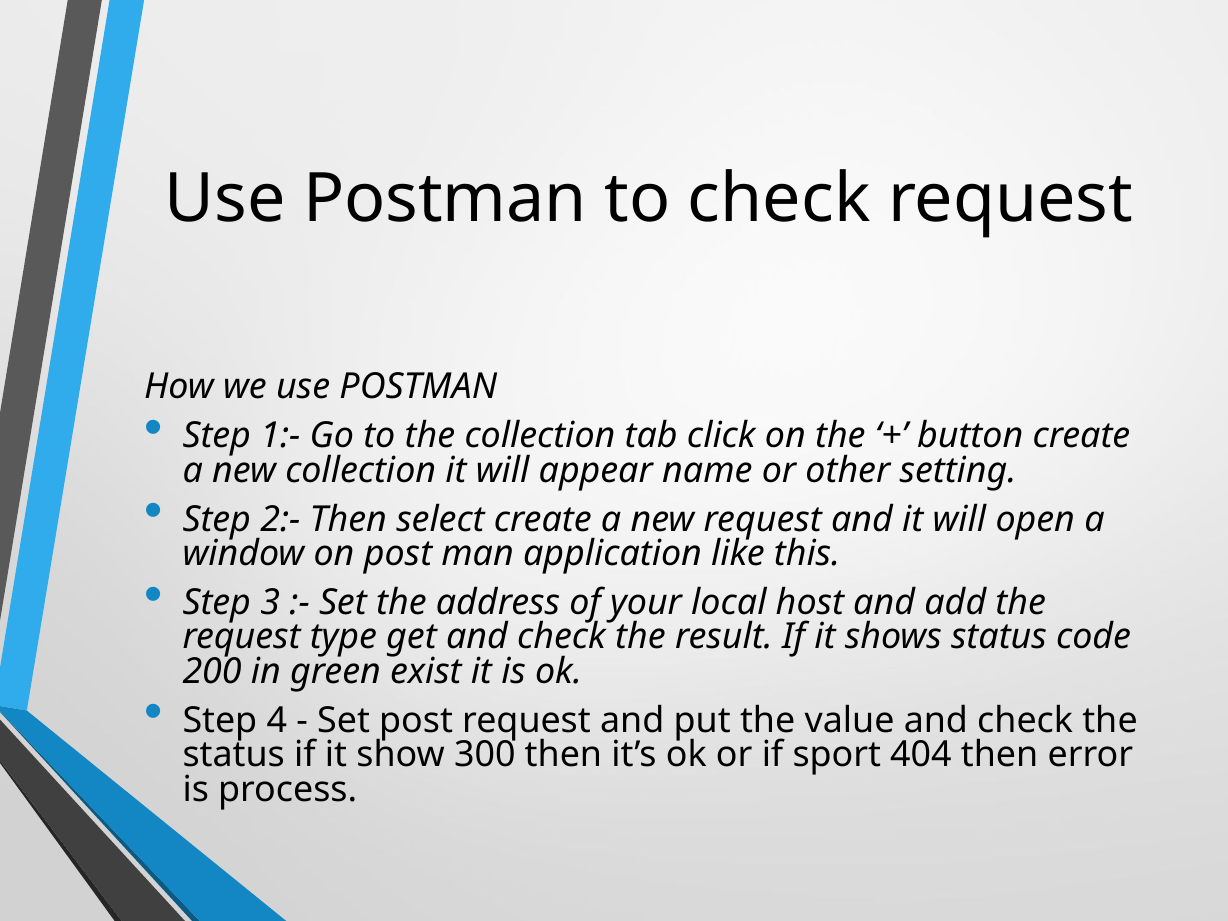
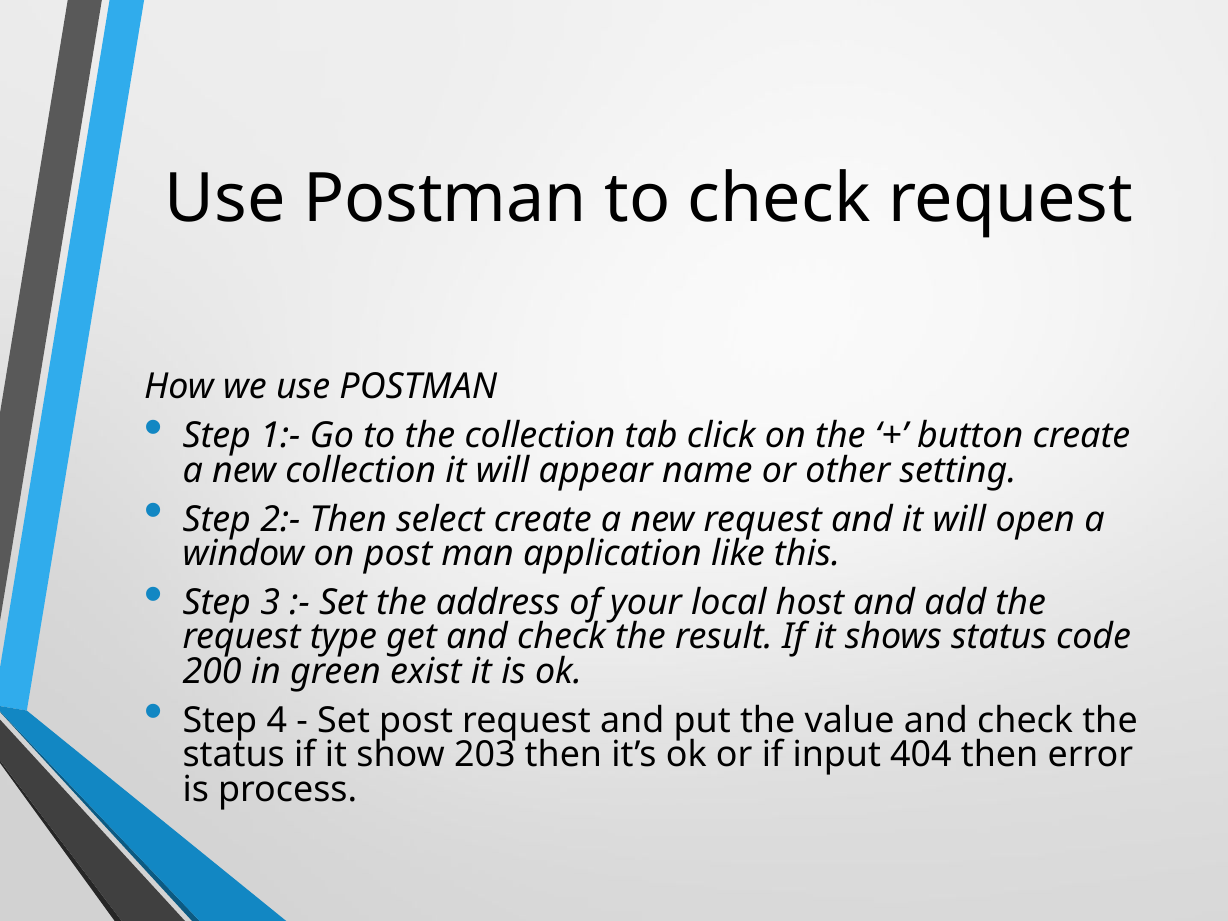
300: 300 -> 203 (485, 755)
sport: sport -> input (837, 755)
